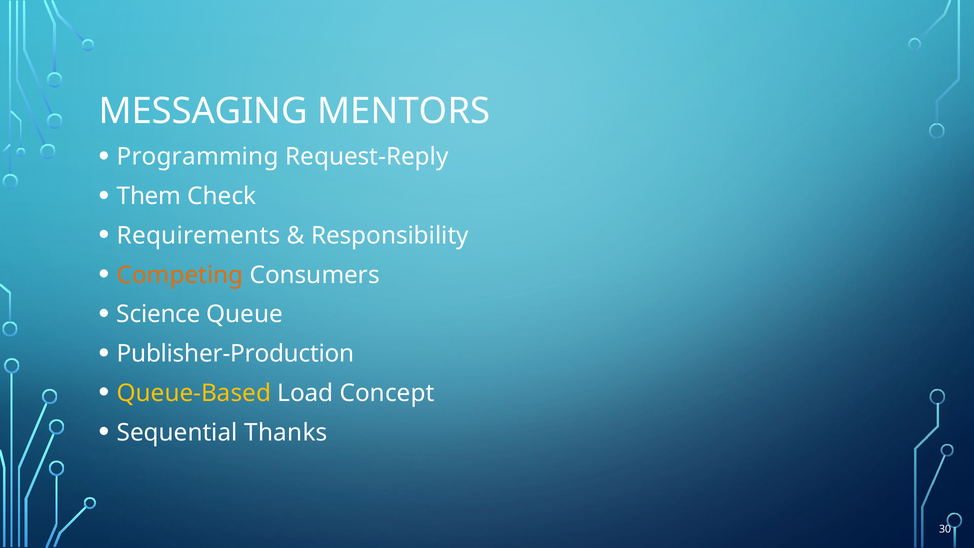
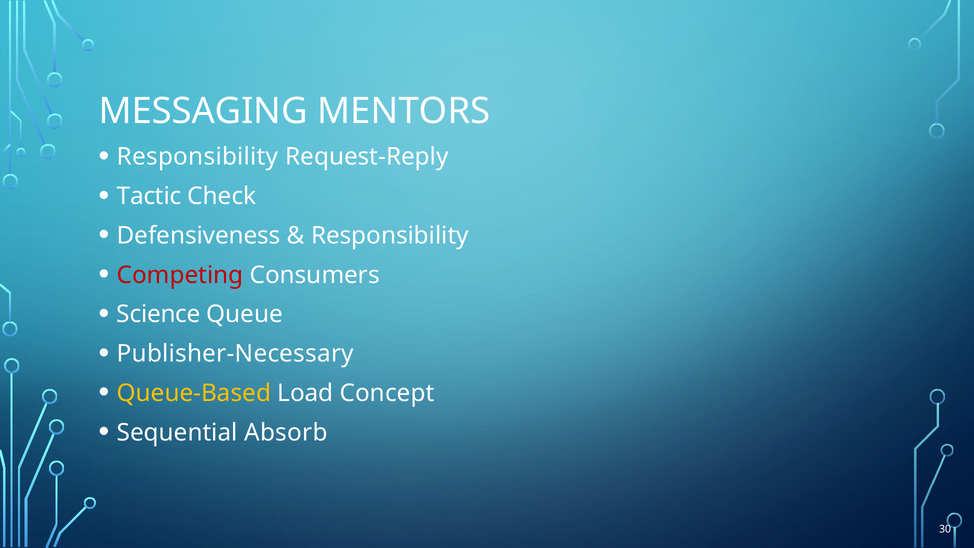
Programming: Programming -> Responsibility (198, 157)
Them: Them -> Tactic (149, 196)
Requirements: Requirements -> Defensiveness (199, 236)
Competing colour: orange -> red (180, 275)
Publisher-Production: Publisher-Production -> Publisher-Necessary (235, 354)
Thanks: Thanks -> Absorb (286, 432)
